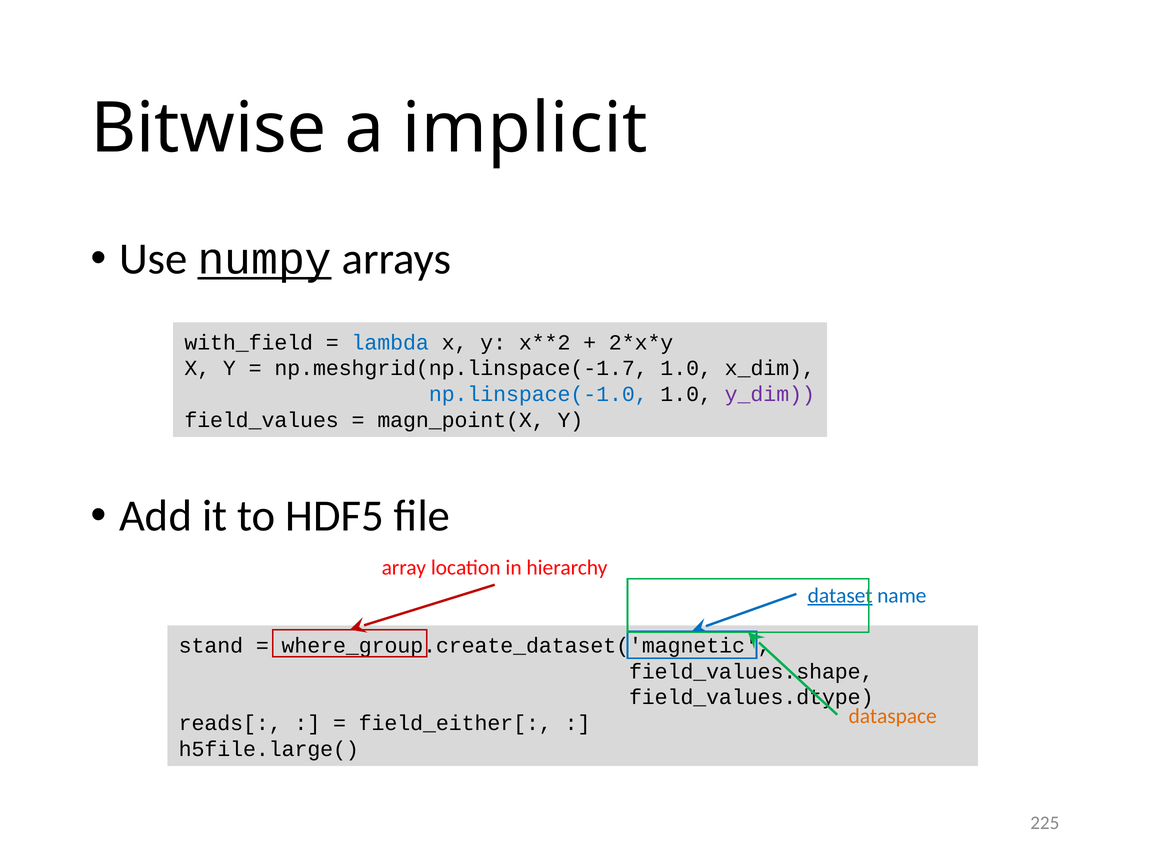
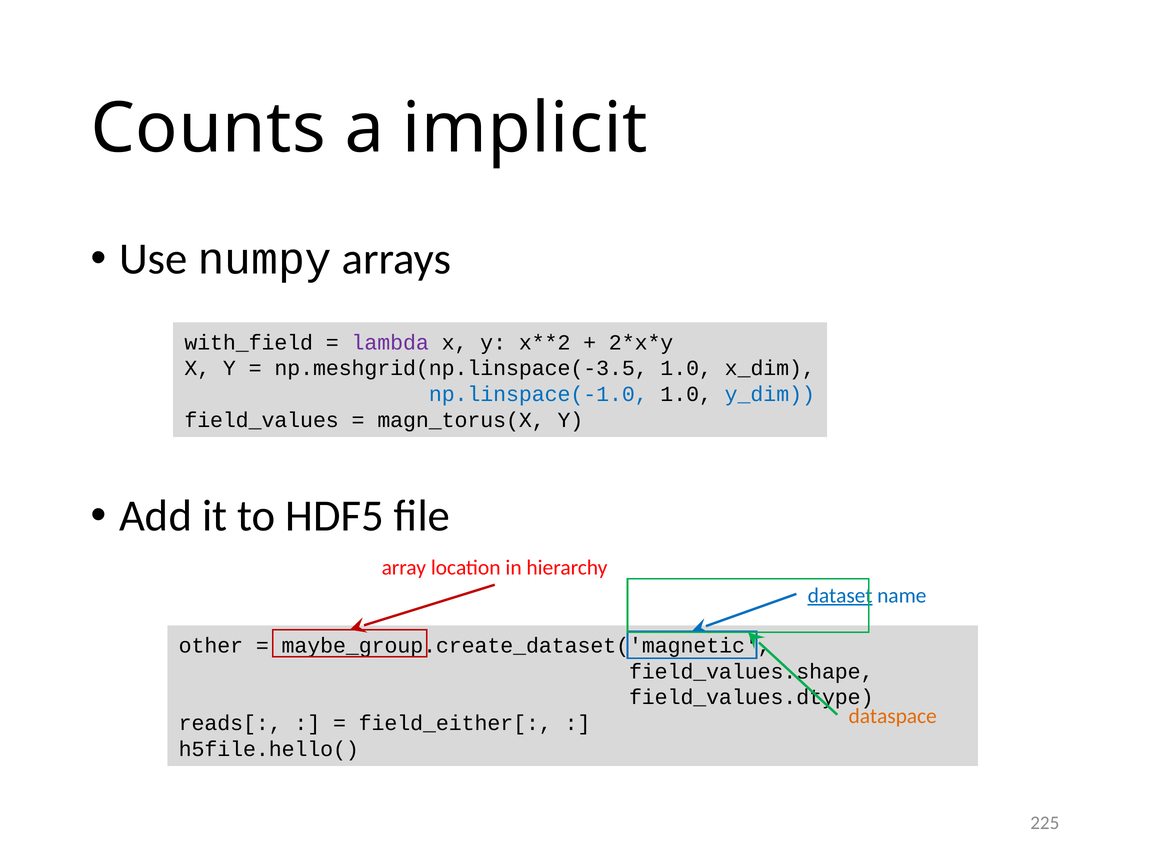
Bitwise: Bitwise -> Counts (208, 129)
numpy underline: present -> none (265, 259)
lambda colour: blue -> purple (390, 343)
np.meshgrid(np.linspace(-1.7: np.meshgrid(np.linspace(-1.7 -> np.meshgrid(np.linspace(-3.5 (461, 368)
y_dim colour: purple -> blue (770, 394)
magn_point(X: magn_point(X -> magn_torus(X (461, 420)
stand: stand -> other (211, 646)
where_group.create_dataset('magnetic: where_group.create_dataset('magnetic -> maybe_group.create_dataset('magnetic (526, 646)
h5file.large(: h5file.large( -> h5file.hello( (269, 749)
